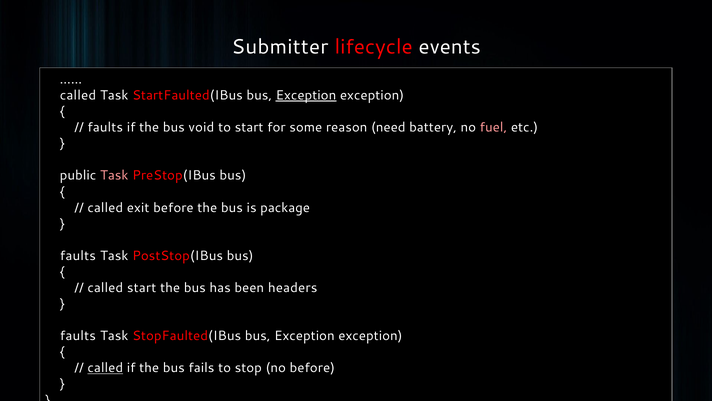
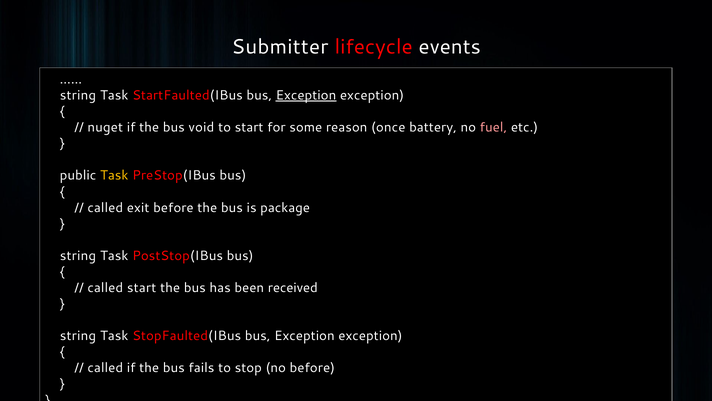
called: called -> string (78, 95)
faults: faults -> nuget (105, 127)
need: need -> once (388, 127)
Task colour: pink -> yellow (114, 175)
faults: faults -> string (78, 255)
headers: headers -> received (293, 287)
faults: faults -> string (78, 336)
called underline: present -> none (105, 368)
